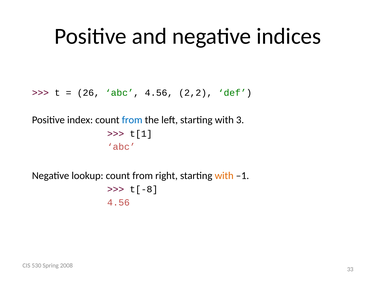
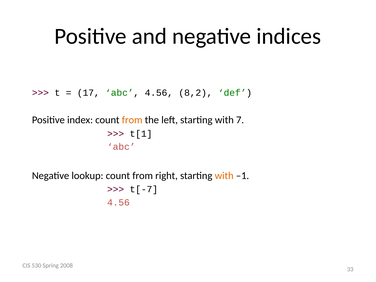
26: 26 -> 17 (88, 93)
2,2: 2,2 -> 8,2 (196, 93)
from colour: blue -> orange (132, 120)
3: 3 -> 7 (240, 120)
t[-8: t[-8 -> t[-7 (144, 189)
